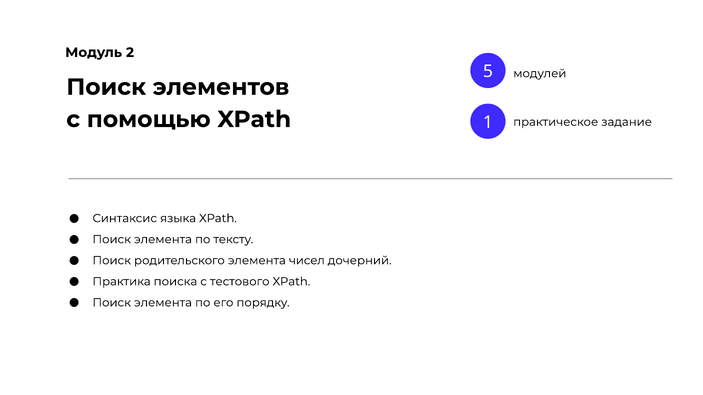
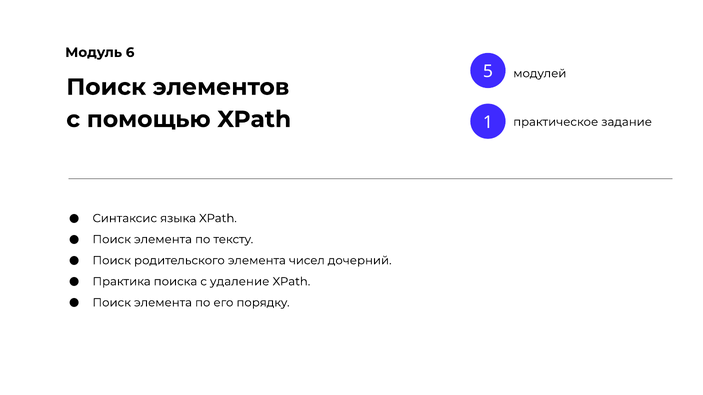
2: 2 -> 6 (130, 53)
тестового: тестового -> удаление (240, 282)
